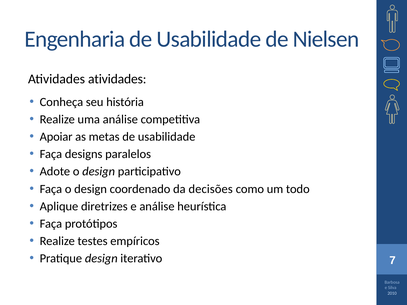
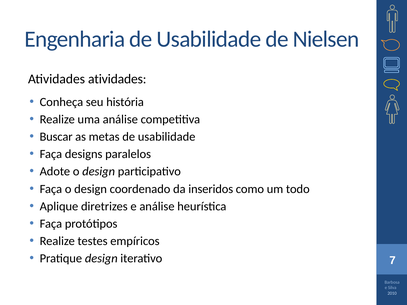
Apoiar: Apoiar -> Buscar (56, 137)
decisões: decisões -> inseridos (211, 189)
